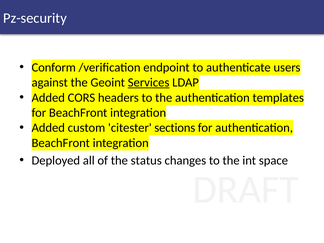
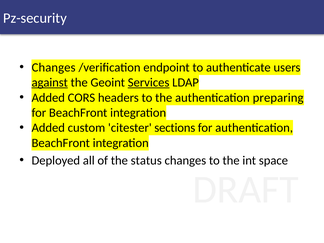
Conform: Conform -> Changes (54, 67)
against underline: none -> present (50, 83)
templates: templates -> preparing (278, 98)
